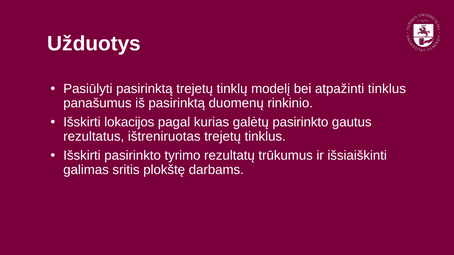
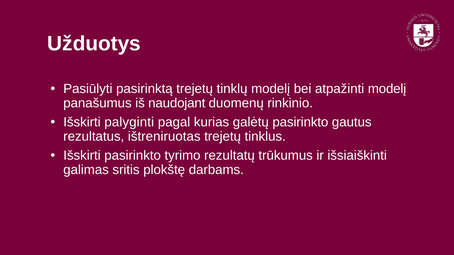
atpažinti tinklus: tinklus -> modelį (387, 89)
iš pasirinktą: pasirinktą -> naudojant (177, 103)
lokacijos: lokacijos -> palyginti (129, 122)
